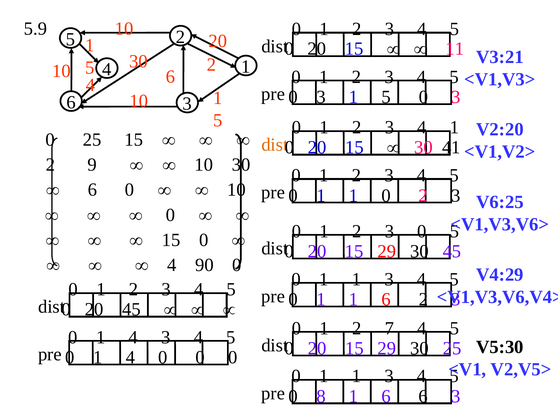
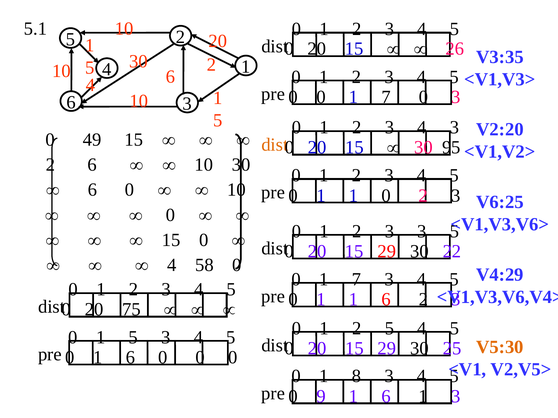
5.9: 5.9 -> 5.1 (35, 29)
11: 11 -> 26 (455, 49)
V3:21: V3:21 -> V3:35 (500, 57)
3: 3 -> 0 (321, 97)
5: 5 -> 7 (386, 97)
4 1: 1 -> 3 (454, 128)
0 25: 25 -> 49 (92, 140)
41: 41 -> 95 (451, 147)
2 9: 9 -> 6 (92, 165)
3 0: 0 -> 3 (422, 232)
30 45: 45 -> 22 (452, 252)
90: 90 -> 58 (204, 265)
1: 1 -> 7 (356, 280)
20 45: 45 -> 75 (131, 310)
2 7: 7 -> 5 (389, 329)
4: 4 -> 5 (133, 338)
V5:30 colour: black -> orange (500, 348)
4: 4 -> 6 (130, 358)
1: 1 -> 8 (356, 377)
8: 8 -> 9 (321, 397)
6 6: 6 -> 1 (423, 397)
